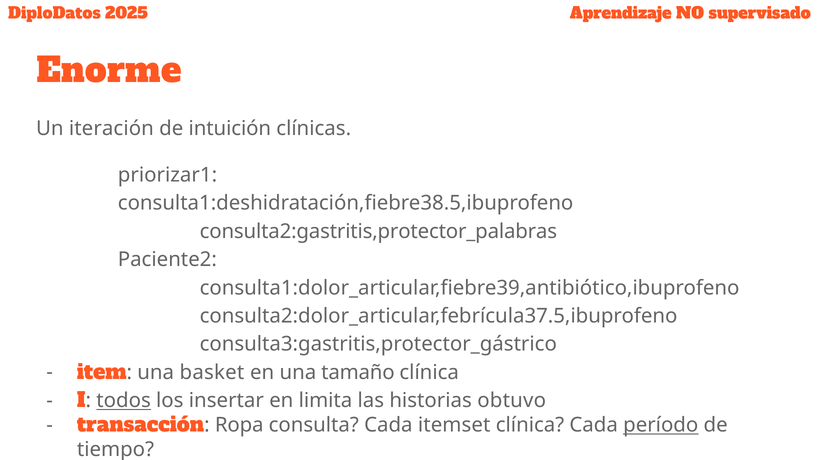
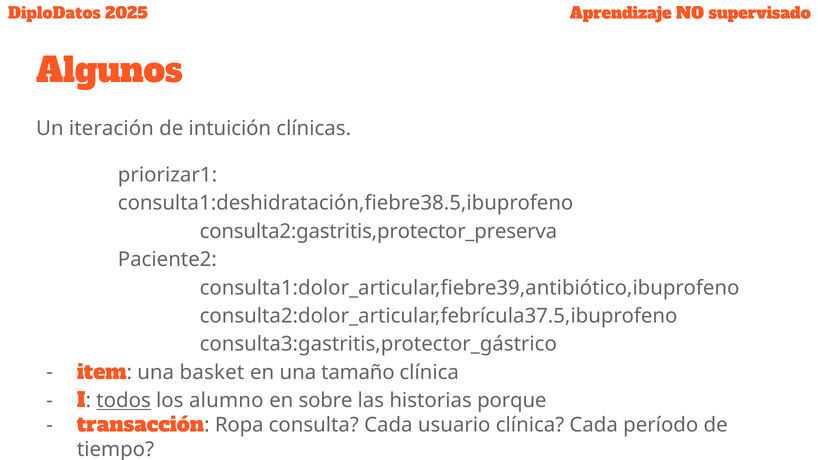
Enorme: Enorme -> Algunos (109, 71)
consulta2:gastritis,protector_palabras: consulta2:gastritis,protector_palabras -> consulta2:gastritis,protector_preserva (378, 231)
insertar: insertar -> alumno (226, 401)
limita: limita -> sobre (326, 401)
obtuvo: obtuvo -> porque (512, 401)
itemset: itemset -> usuario (454, 425)
período underline: present -> none (661, 425)
